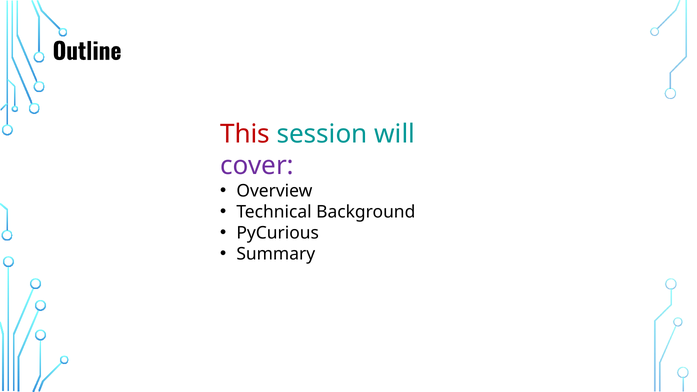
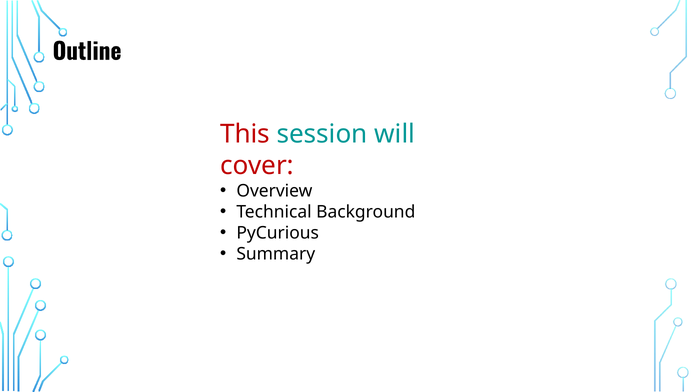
cover colour: purple -> red (257, 166)
